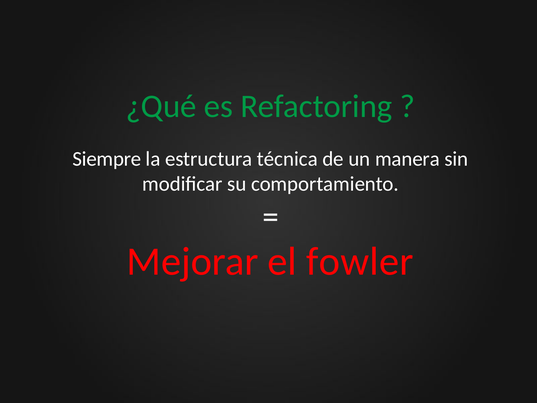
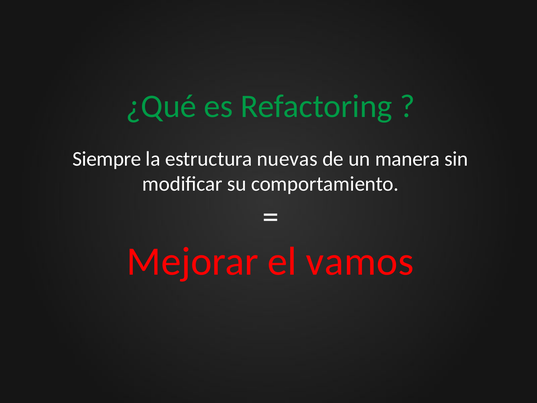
técnica: técnica -> nuevas (287, 159)
fowler: fowler -> vamos (360, 261)
